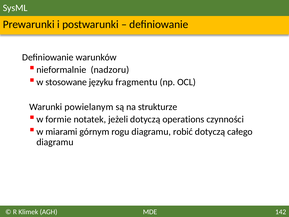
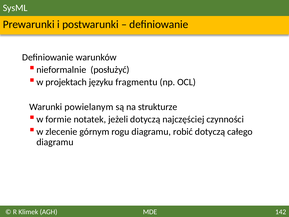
nadzoru: nadzoru -> posłużyć (110, 70)
stosowane: stosowane -> projektach (66, 82)
operations: operations -> najczęściej (183, 119)
miarami: miarami -> zlecenie (61, 132)
